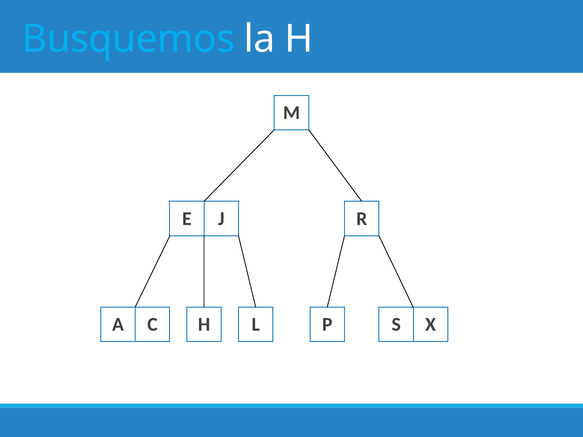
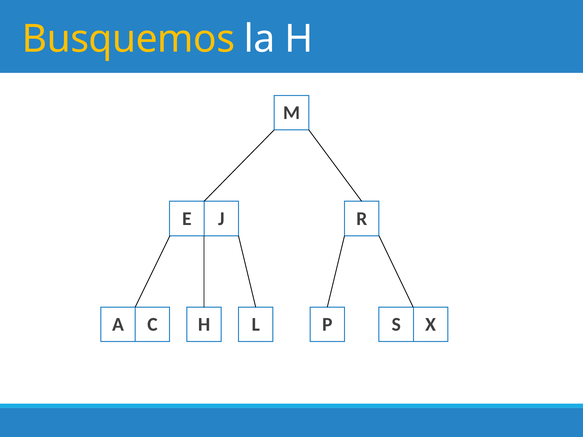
Busquemos colour: light blue -> yellow (128, 39)
